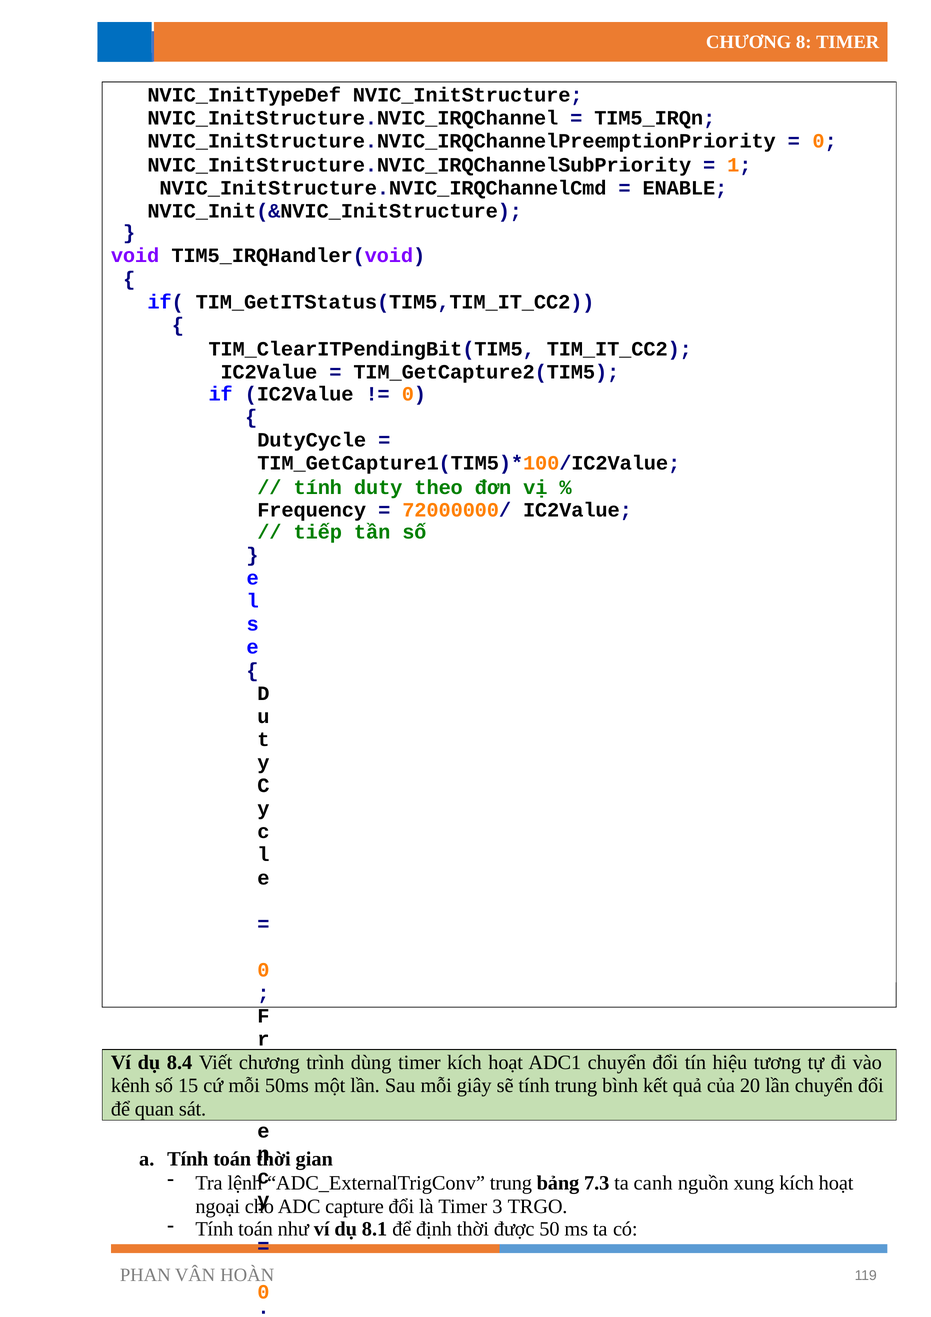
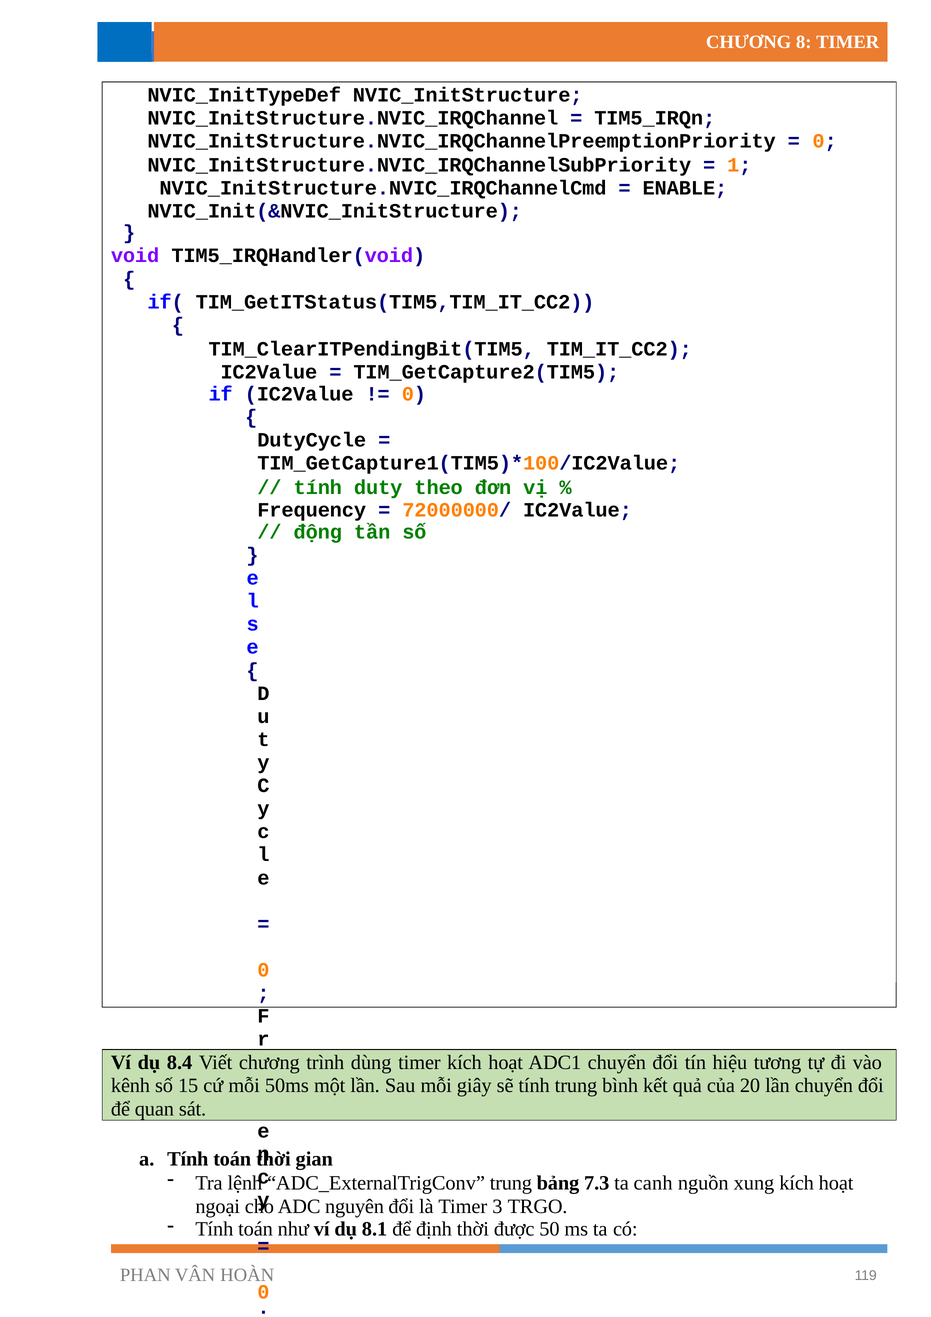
tiếp: tiếp -> động (318, 532)
capture: capture -> nguyên (355, 1207)
